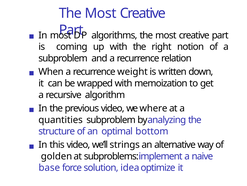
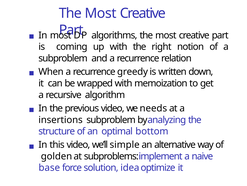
weight: weight -> greedy (133, 72)
where: where -> needs (153, 108)
quantities: quantities -> insertions (61, 119)
strings: strings -> simple (125, 144)
